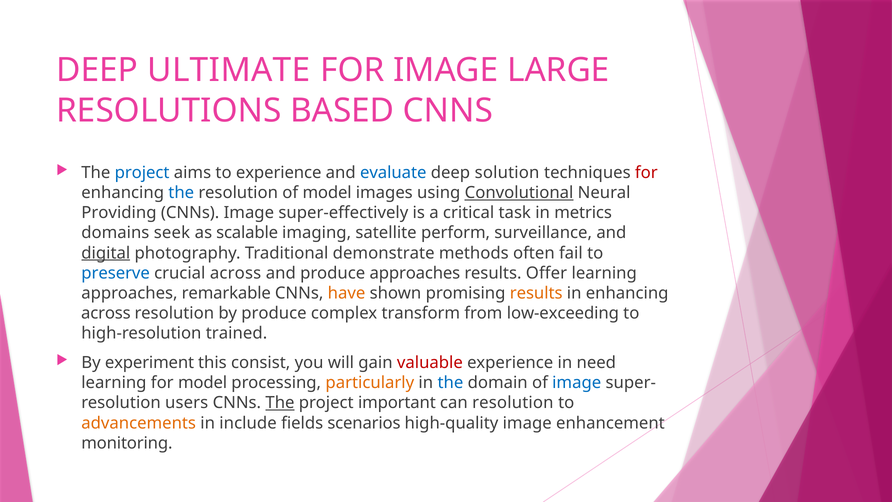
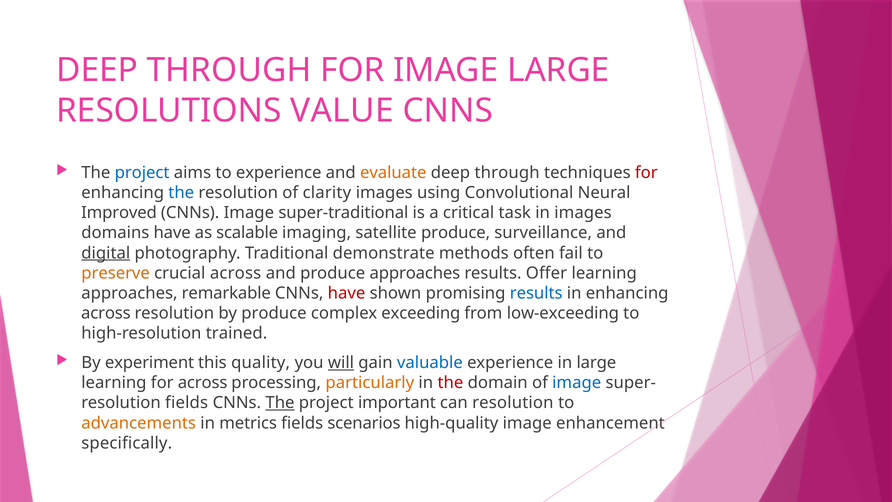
ULTIMATE: ULTIMATE -> THROUGH (229, 70)
BASED: BASED -> VALUE (342, 110)
evaluate colour: blue -> orange (393, 173)
solution: solution -> through (507, 173)
of model: model -> clarity (327, 193)
Convolutional underline: present -> none (519, 193)
Providing: Providing -> Improved (119, 213)
super-effectively: super-effectively -> super-traditional (343, 213)
in metrics: metrics -> images (583, 213)
domains seek: seek -> have (172, 233)
satellite perform: perform -> produce (456, 233)
preserve colour: blue -> orange (116, 273)
have colour: orange -> red (347, 293)
results colour: orange -> blue (536, 293)
transform: transform -> exceeding (421, 313)
consist: consist -> quality (261, 363)
will underline: none -> present (341, 363)
valuable colour: red -> blue (430, 363)
in need: need -> large (596, 363)
for model: model -> across (203, 383)
the colour: blue -> red (450, 383)
resolution users: users -> fields (187, 403)
include: include -> metrics (248, 423)
monitoring: monitoring -> specifically (127, 443)
